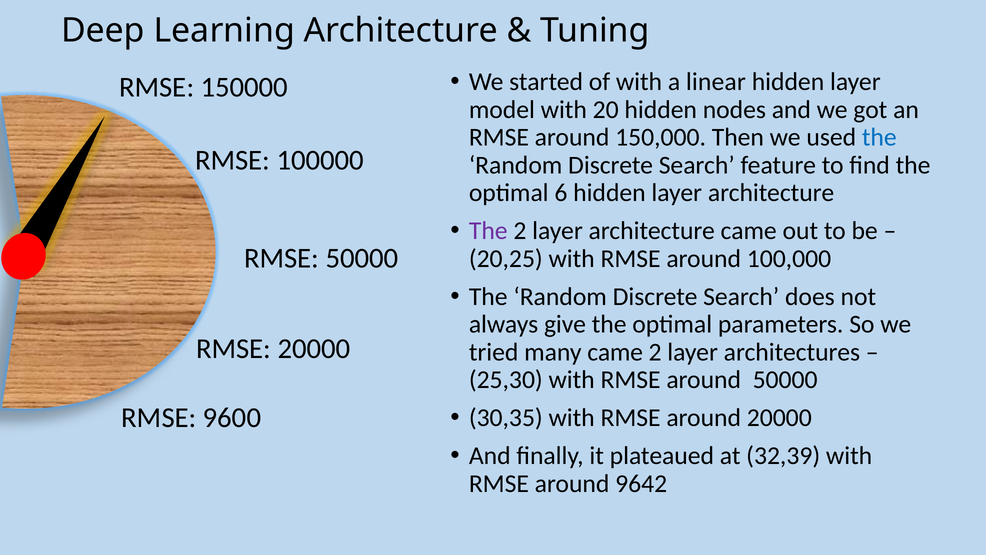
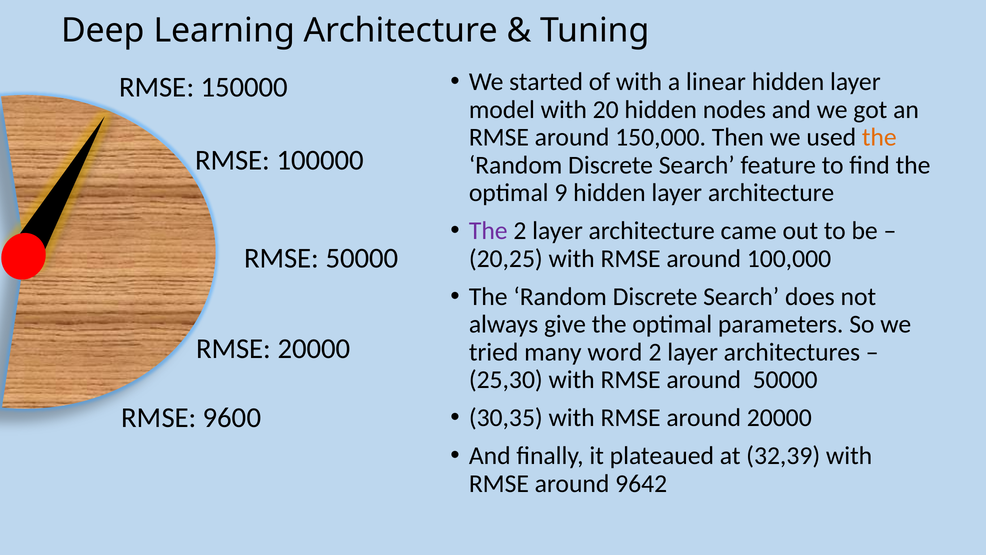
the colour: blue -> orange (879, 137)
6: 6 -> 9 (561, 193)
many came: came -> word (615, 352)
